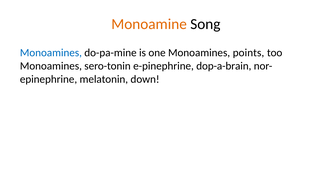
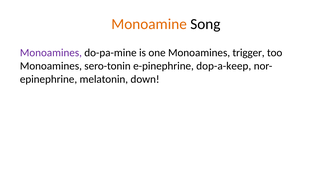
Monoamines colour: blue -> purple (51, 53)
points: points -> trigger (249, 53)
dop-a-brain: dop-a-brain -> dop-a-keep (224, 66)
